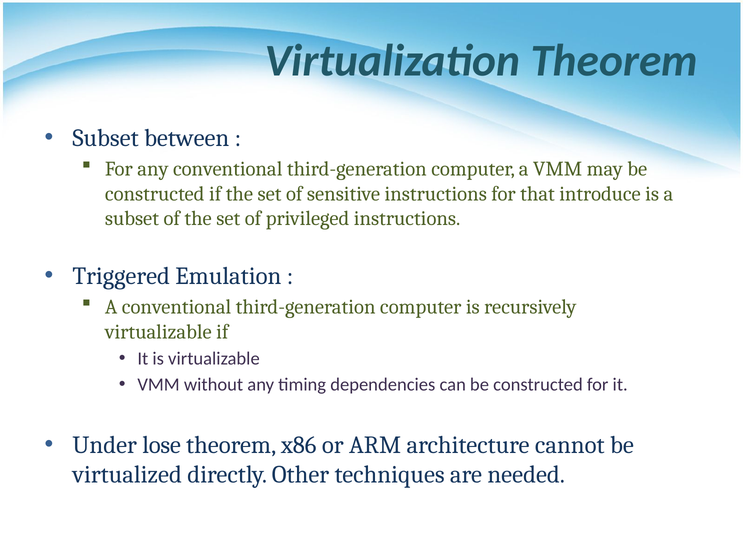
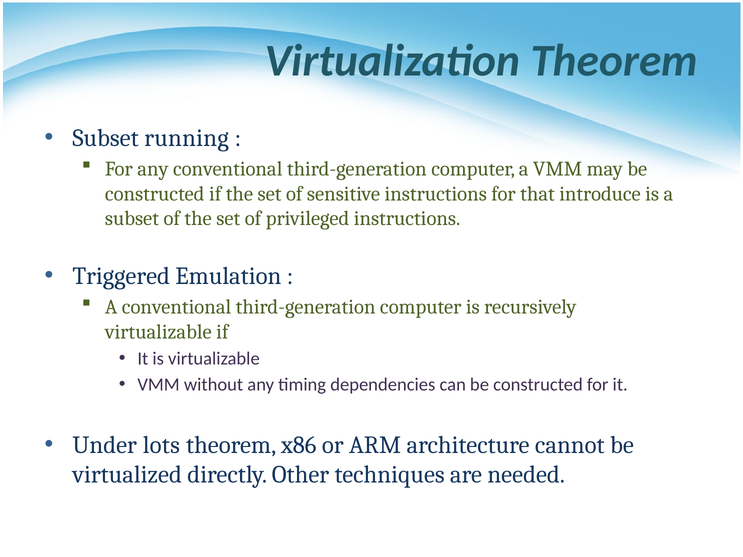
between: between -> running (187, 138)
lose: lose -> lots (161, 445)
